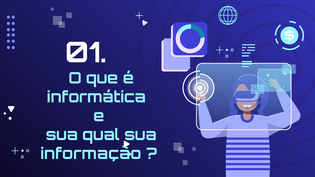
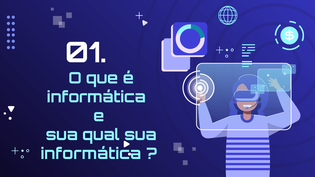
informação: informação -> informática (91, 154)
